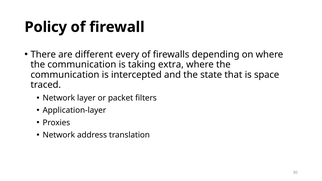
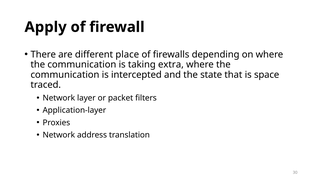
Policy: Policy -> Apply (46, 27)
every: every -> place (127, 54)
